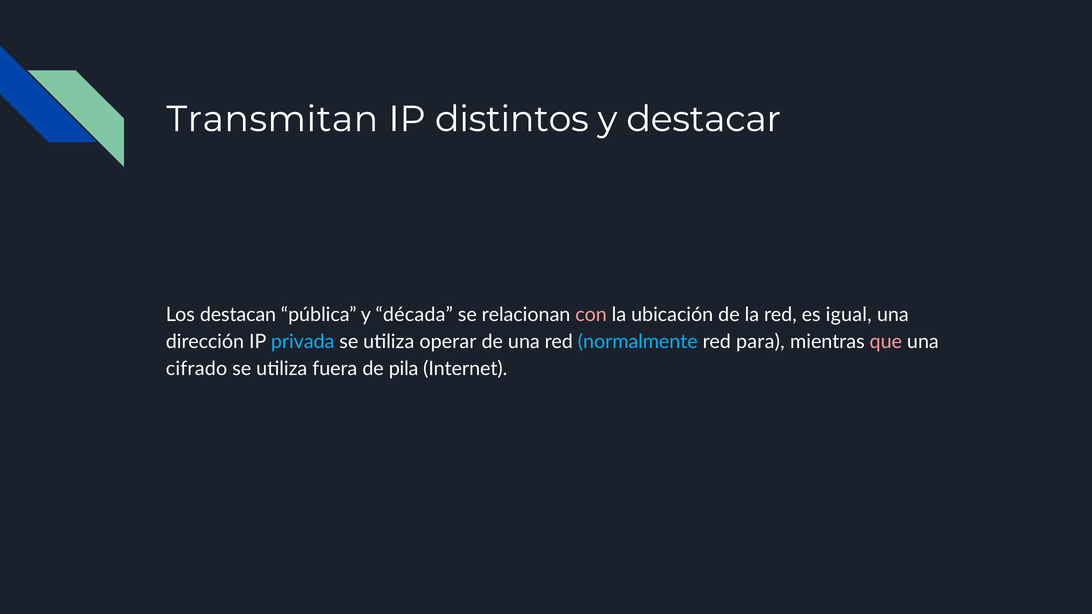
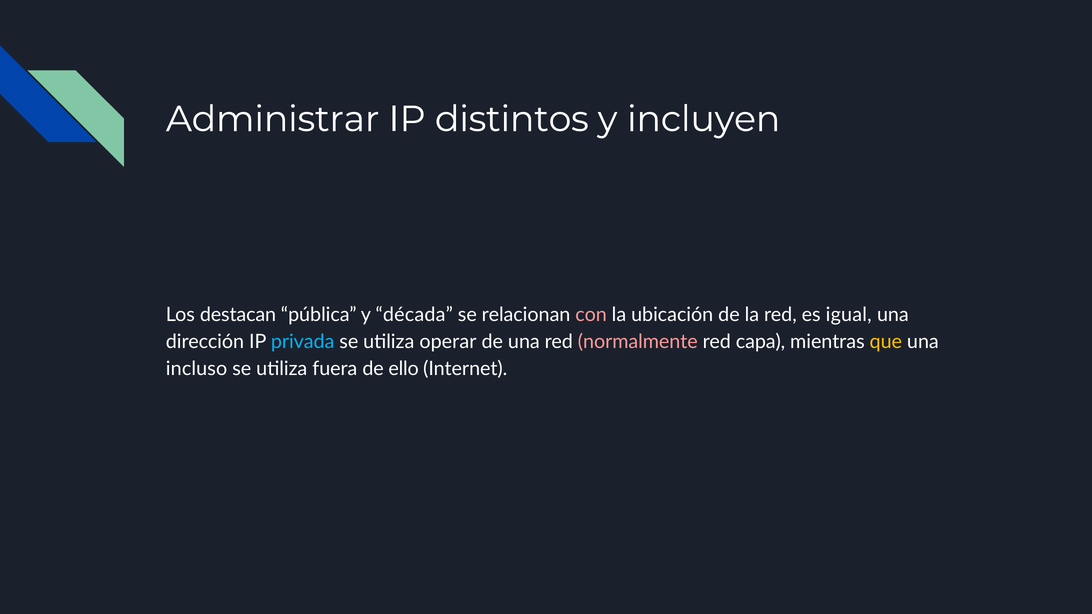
Transmitan: Transmitan -> Administrar (273, 119)
destacar: destacar -> incluyen (704, 119)
normalmente colour: light blue -> pink (638, 342)
para: para -> capa (761, 342)
que colour: pink -> yellow (886, 342)
cifrado: cifrado -> incluso (197, 369)
pila: pila -> ello (404, 369)
